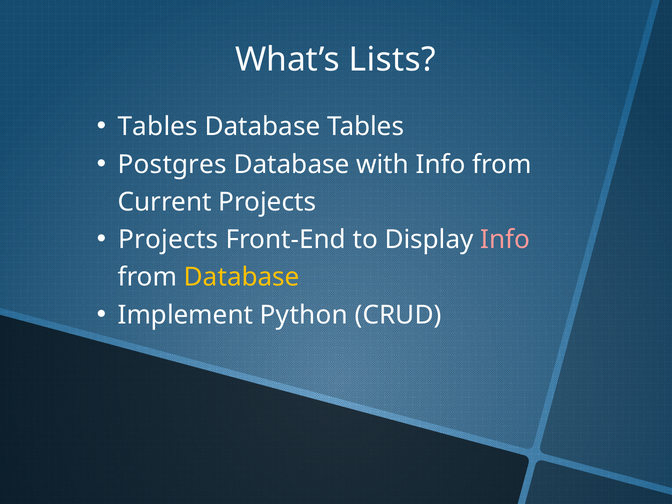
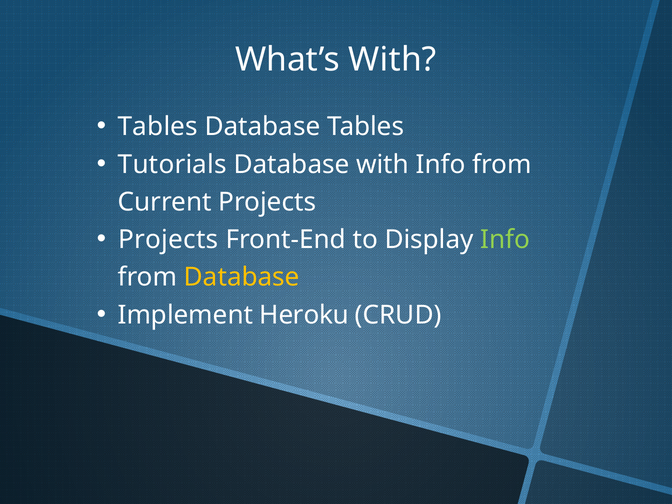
What’s Lists: Lists -> With (392, 60)
Postgres: Postgres -> Tutorials (172, 164)
Info colour: pink -> light green (505, 240)
Python: Python -> Heroku (304, 315)
